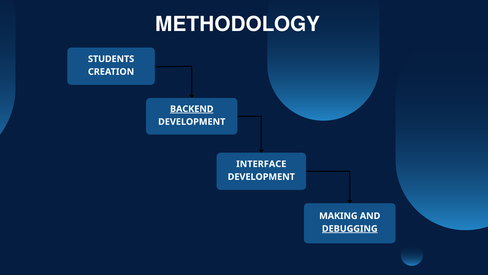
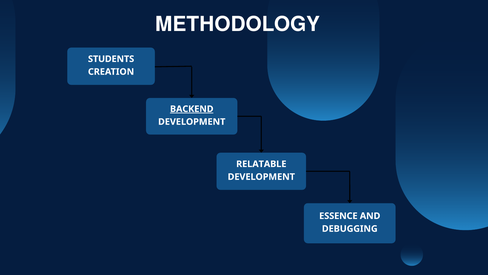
INTERFACE: INTERFACE -> RELATABLE (261, 164)
MAKING: MAKING -> ESSENCE (338, 216)
DEBUGGING underline: present -> none (350, 228)
